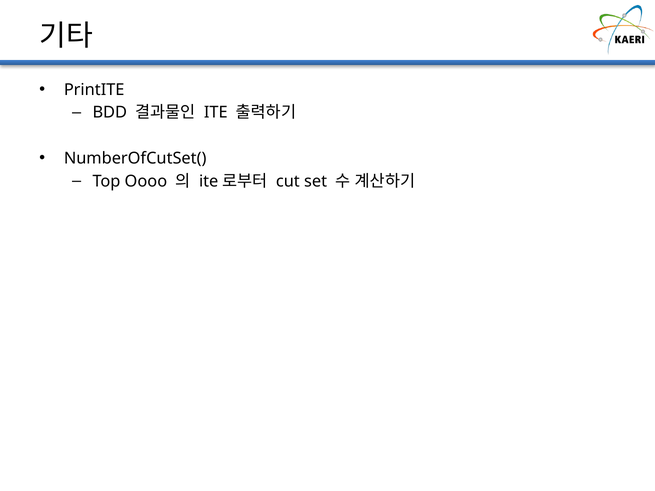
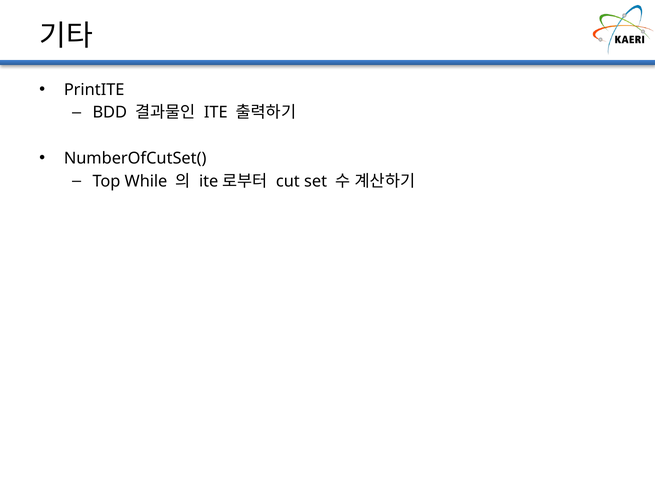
Oooo: Oooo -> While (146, 181)
